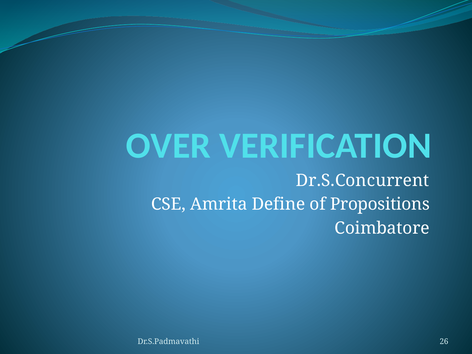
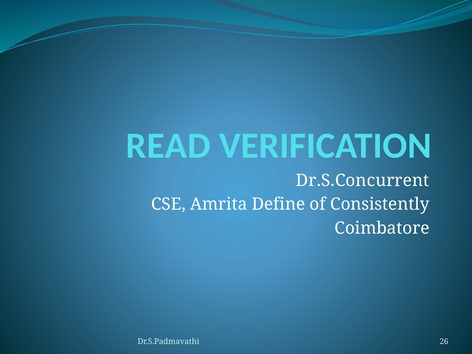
OVER: OVER -> READ (168, 146)
Propositions: Propositions -> Consistently (380, 204)
